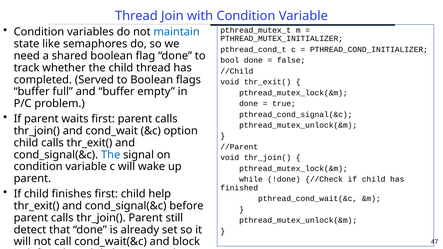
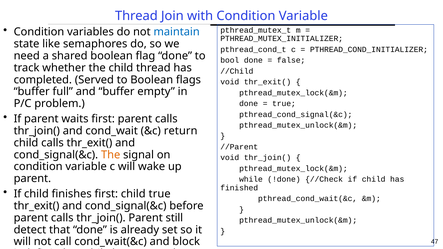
option: option -> return (181, 131)
The colour: blue -> orange (111, 155)
child help: help -> true (160, 194)
